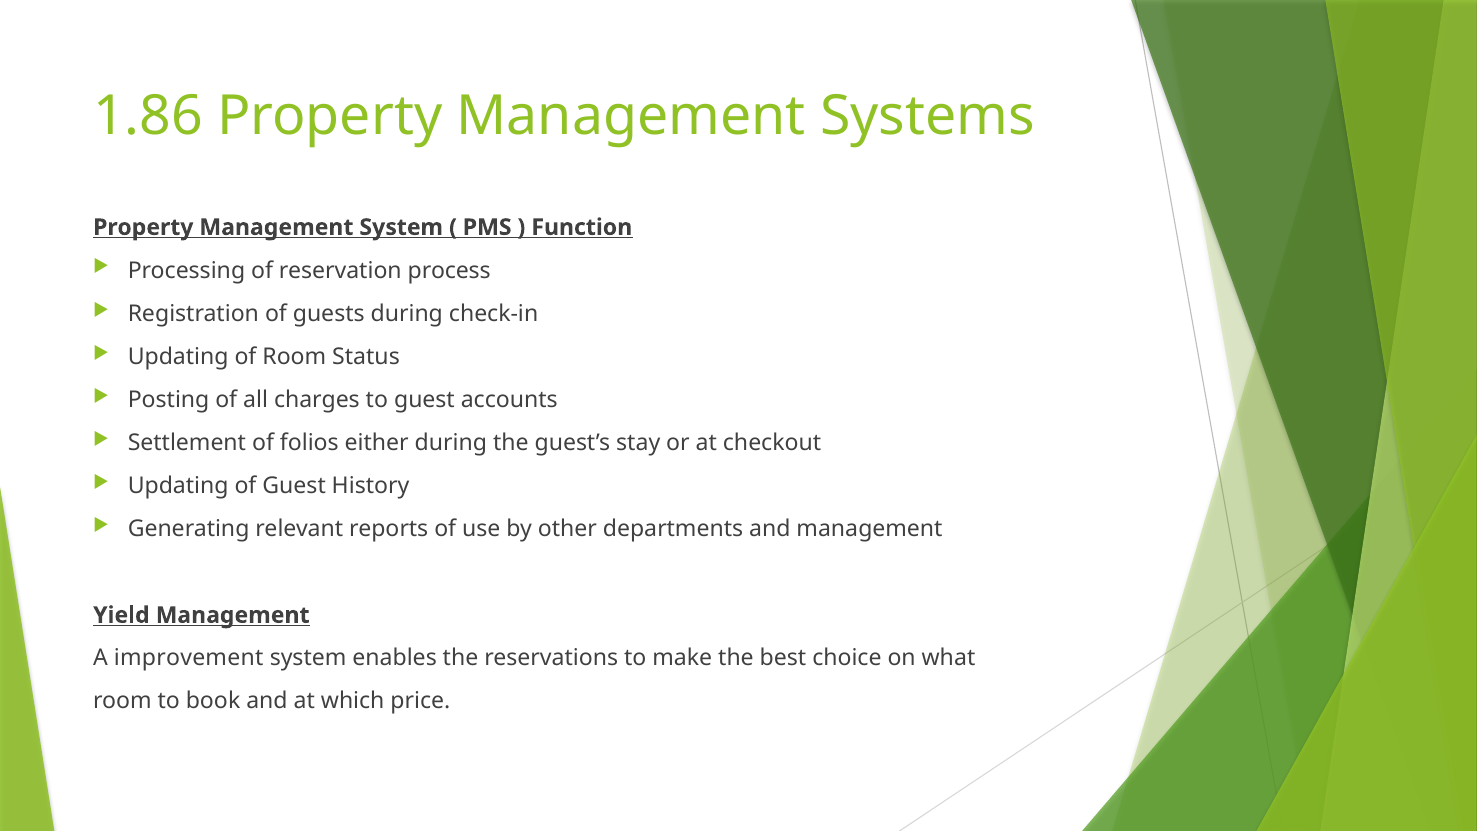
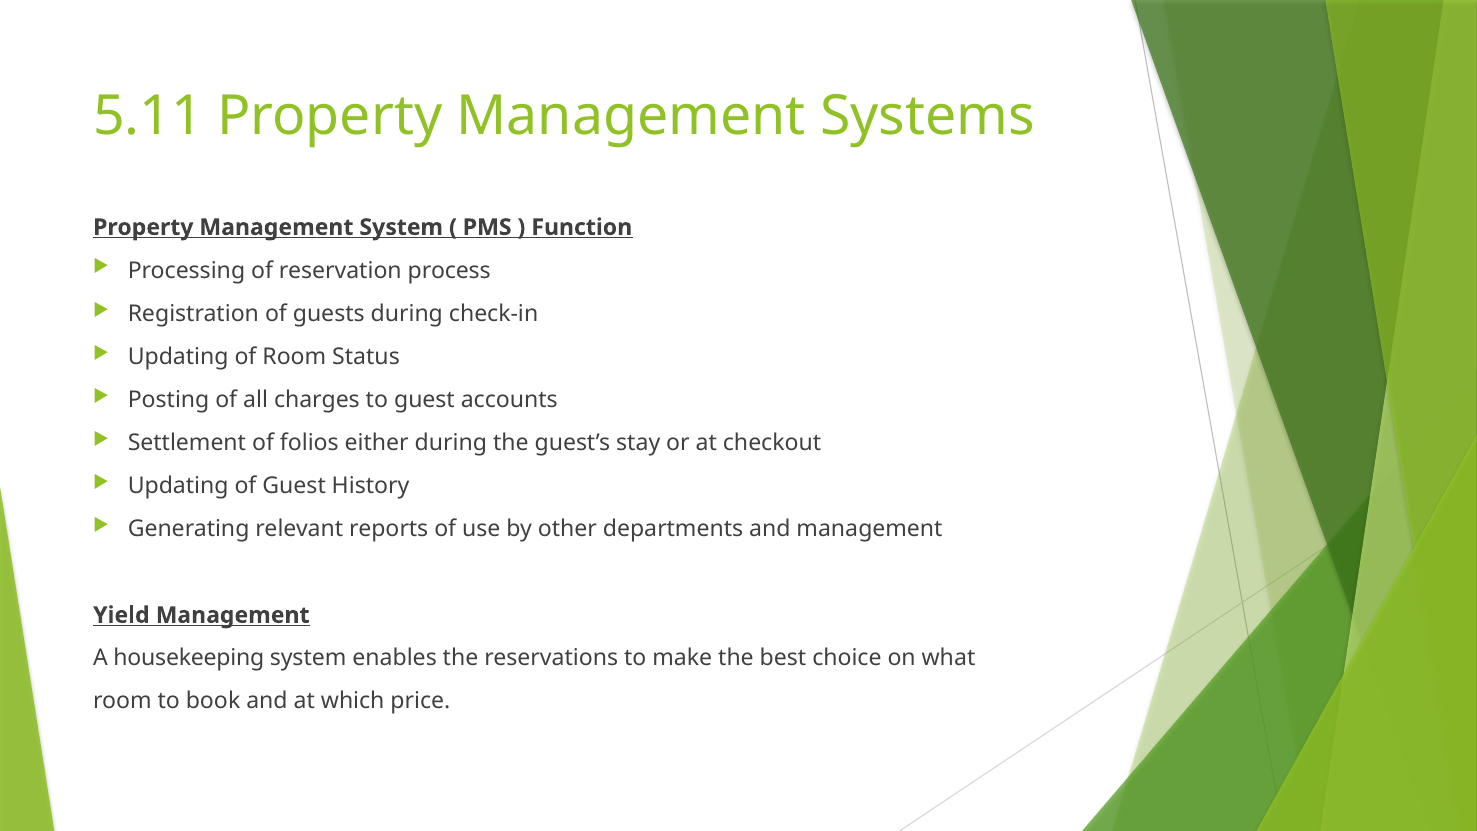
1.86: 1.86 -> 5.11 (148, 116)
improvement: improvement -> housekeeping (189, 658)
